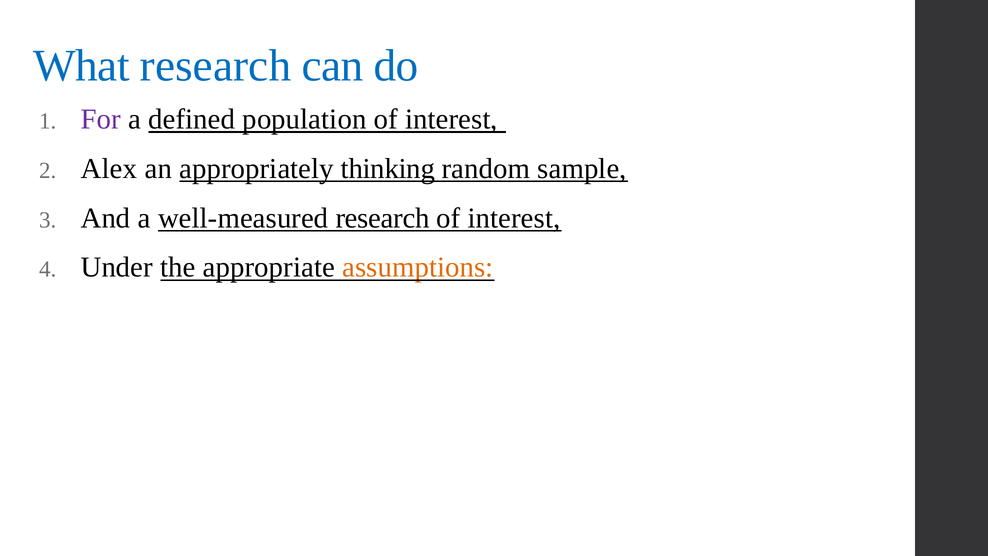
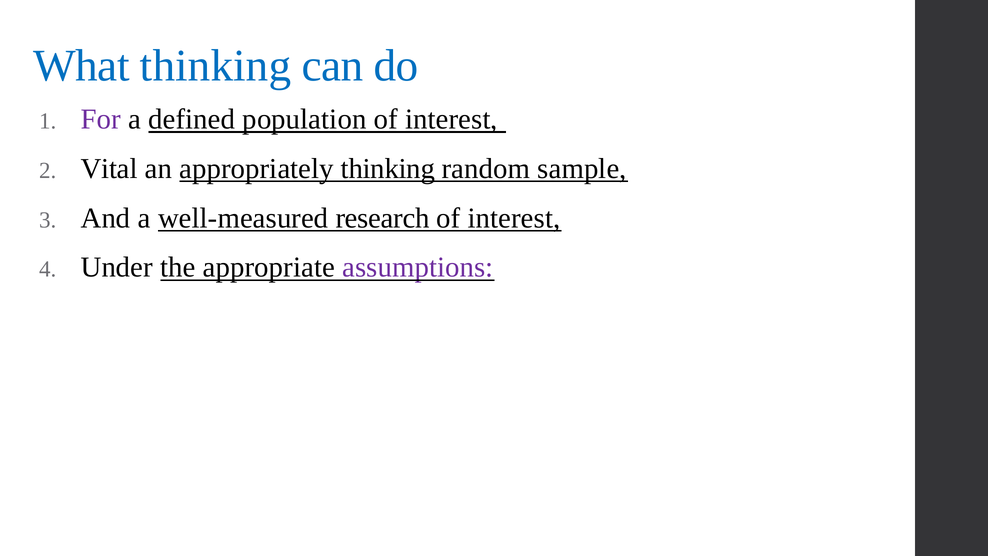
What research: research -> thinking (216, 66)
Alex: Alex -> Vital (109, 169)
assumptions colour: orange -> purple (418, 267)
